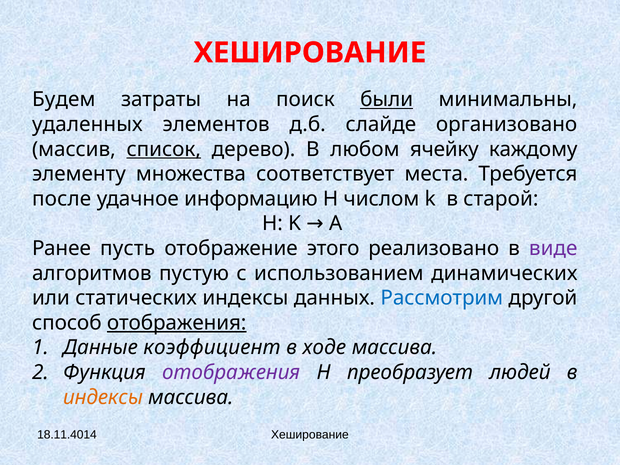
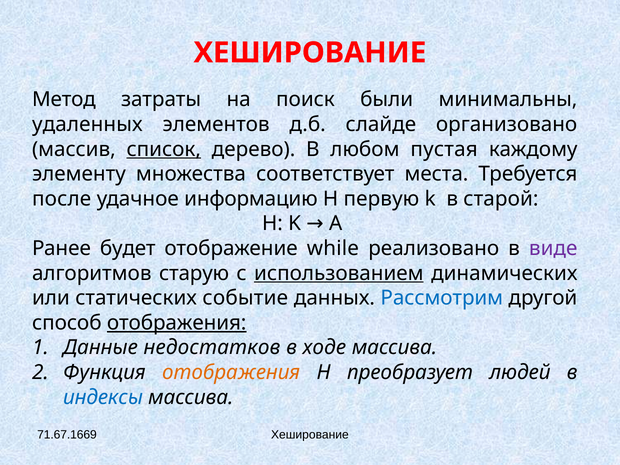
Будем: Будем -> Метод (64, 100)
были underline: present -> none (387, 100)
ячейку: ячейку -> пустая (444, 149)
числом: числом -> первую (381, 199)
пусть: пусть -> будет (128, 248)
этого: этого -> while (333, 248)
пустую: пустую -> старую (194, 273)
использованием underline: none -> present (339, 273)
статических индексы: индексы -> событие (245, 298)
коэффициент: коэффициент -> недостатков (212, 348)
отображения colour: purple -> orange (231, 372)
индексы colour: orange -> blue (103, 397)
18.11.4014: 18.11.4014 -> 71.67.1669 (67, 435)
